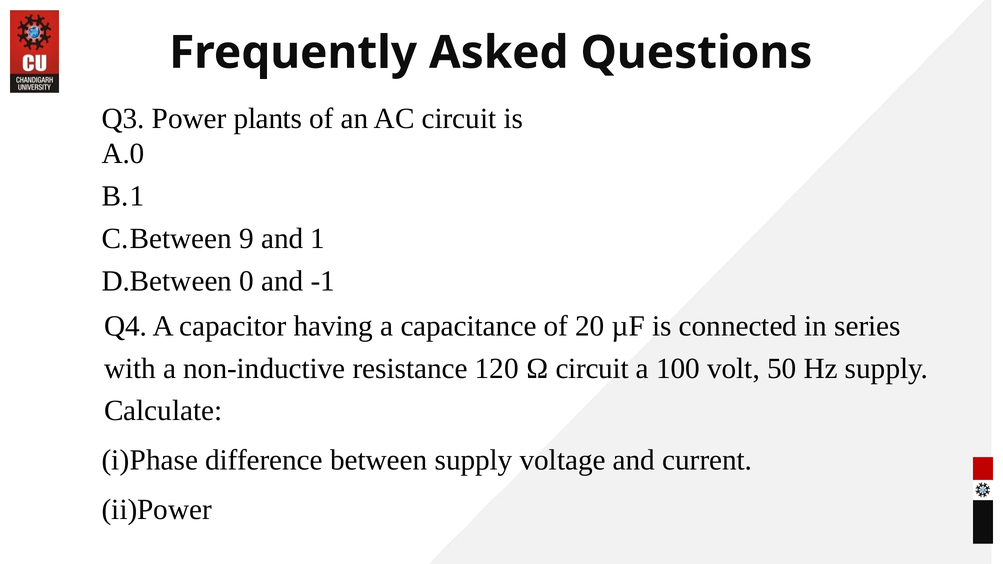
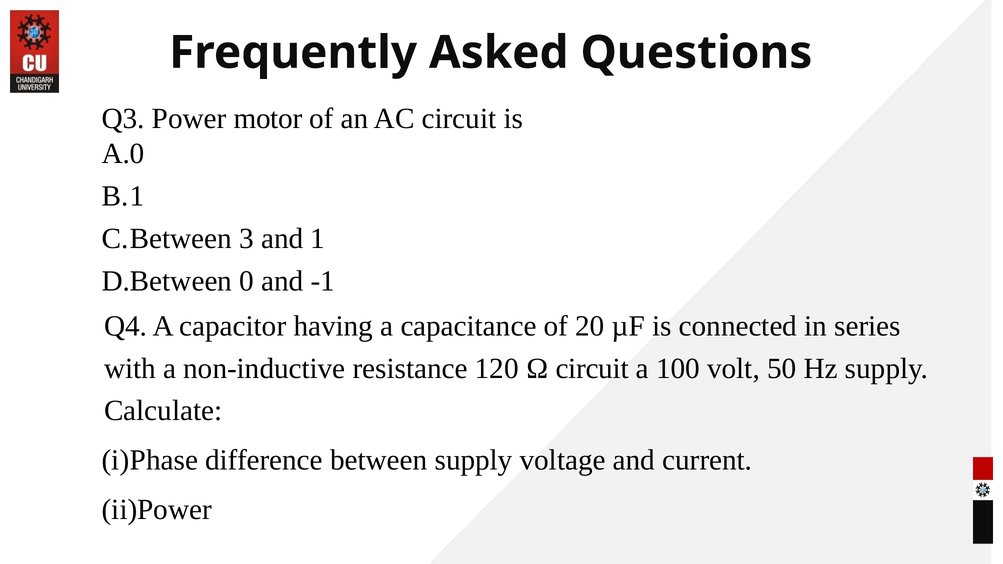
plants: plants -> motor (268, 119)
9: 9 -> 3 (247, 239)
